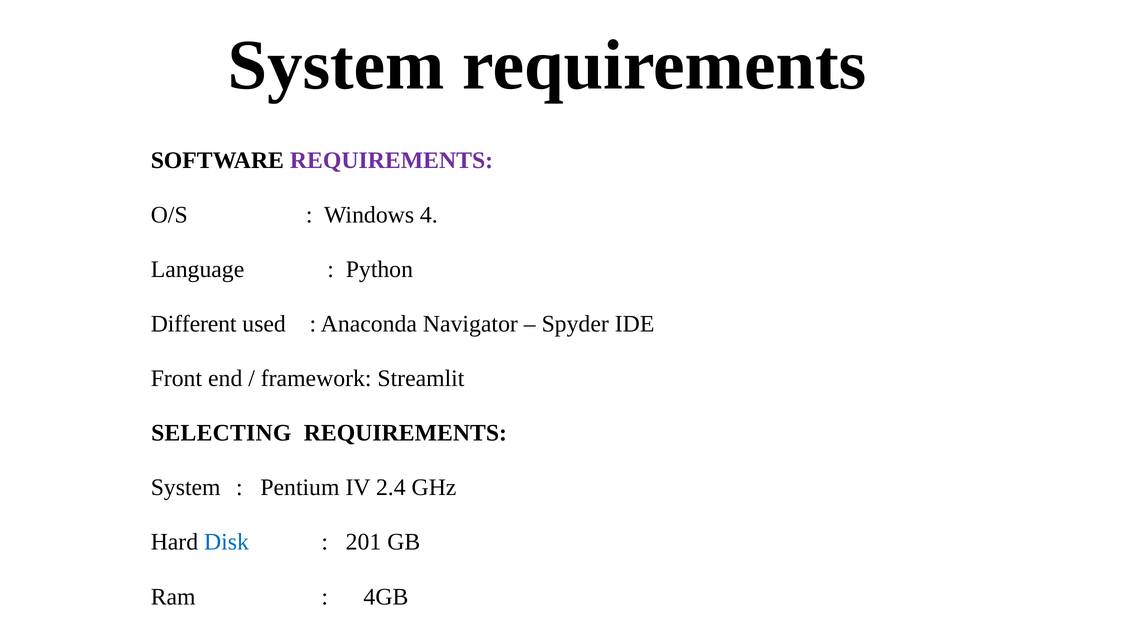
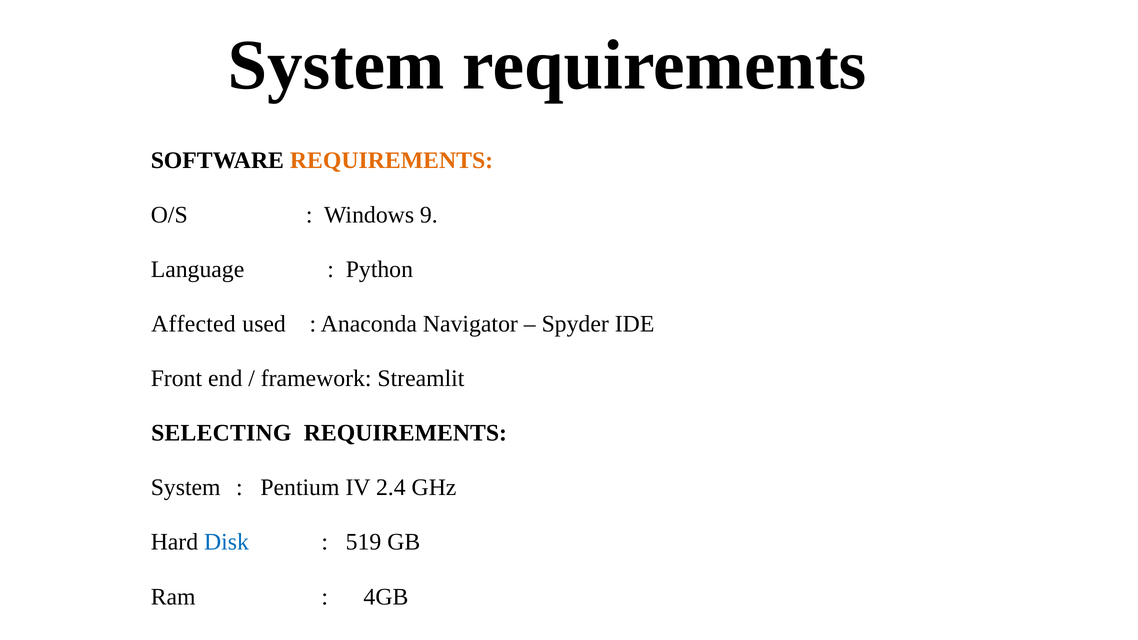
REQUIREMENTS colour: purple -> orange (392, 161)
4: 4 -> 9 (429, 215)
Different: Different -> Affected (193, 324)
201: 201 -> 519 (364, 542)
